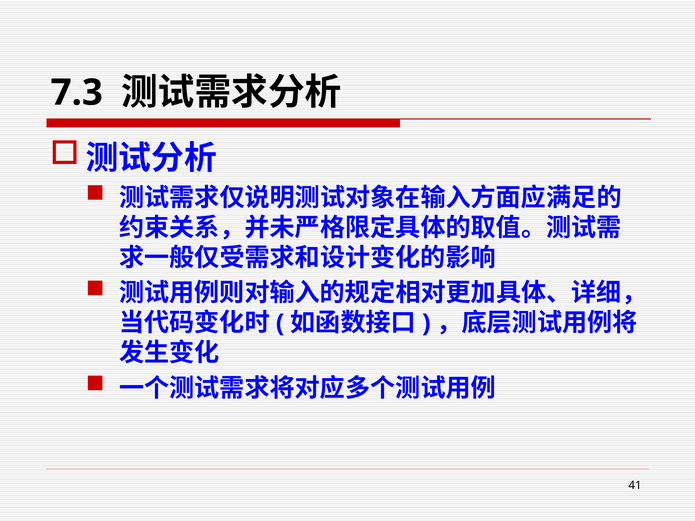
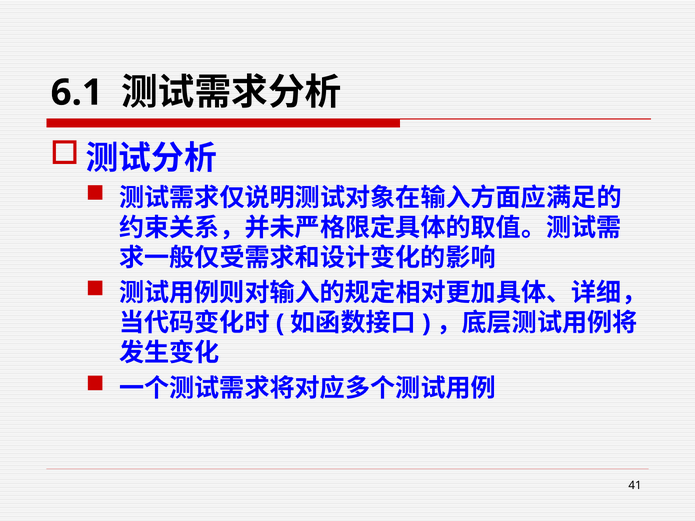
7.3: 7.3 -> 6.1 (77, 93)
